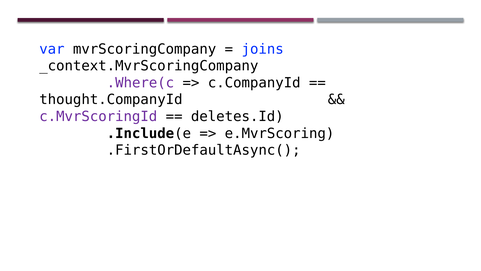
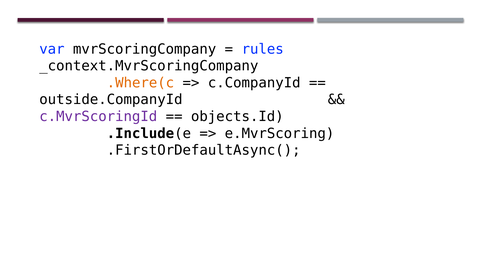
joins: joins -> rules (263, 49)
.Where(c colour: purple -> orange (140, 83)
thought.CompanyId: thought.CompanyId -> outside.CompanyId (111, 100)
deletes.Id: deletes.Id -> objects.Id (237, 116)
